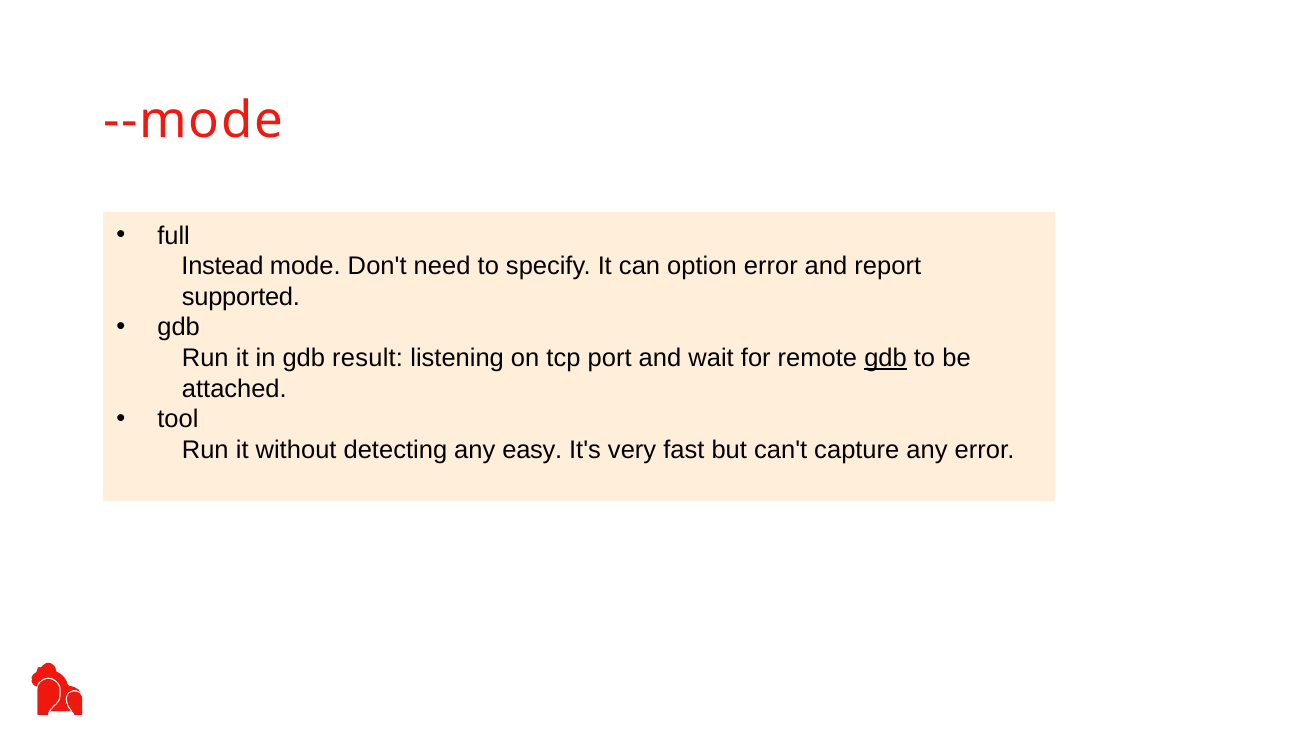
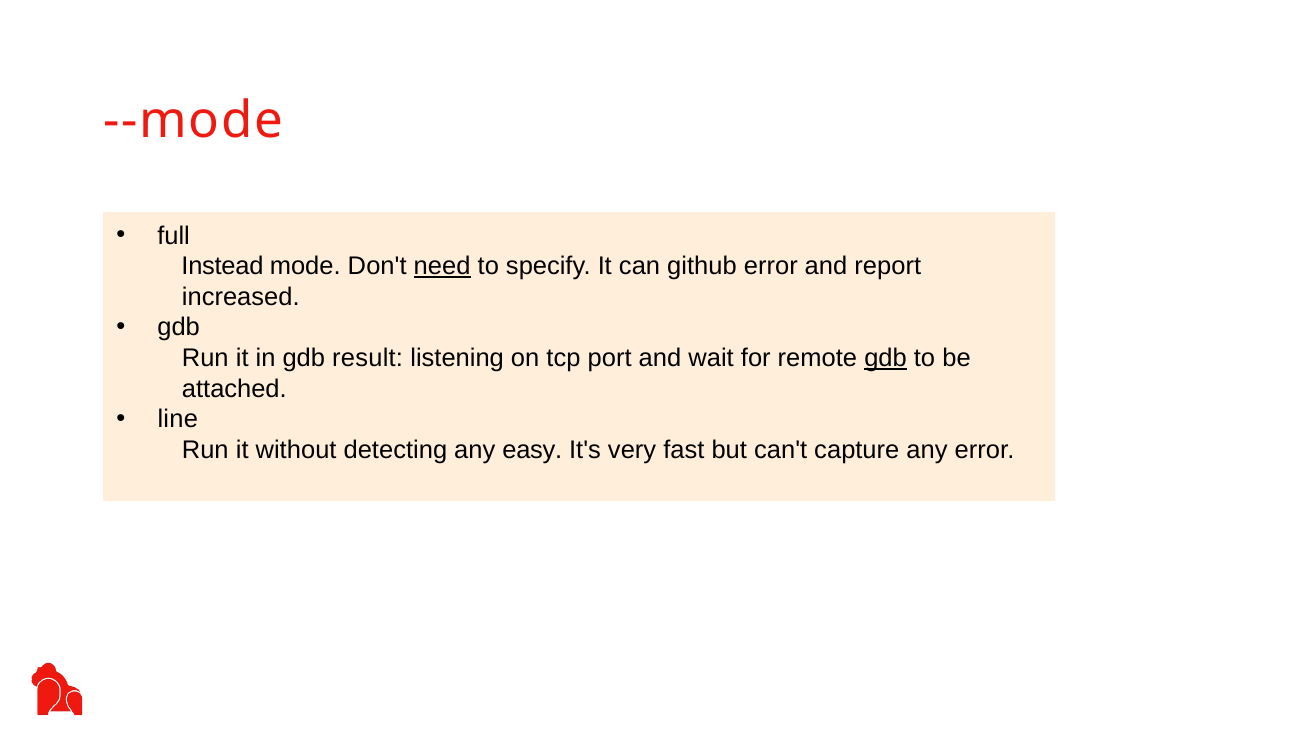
need underline: none -> present (442, 266)
option: option -> github (702, 266)
supported: supported -> increased (241, 297)
tool: tool -> line (178, 419)
